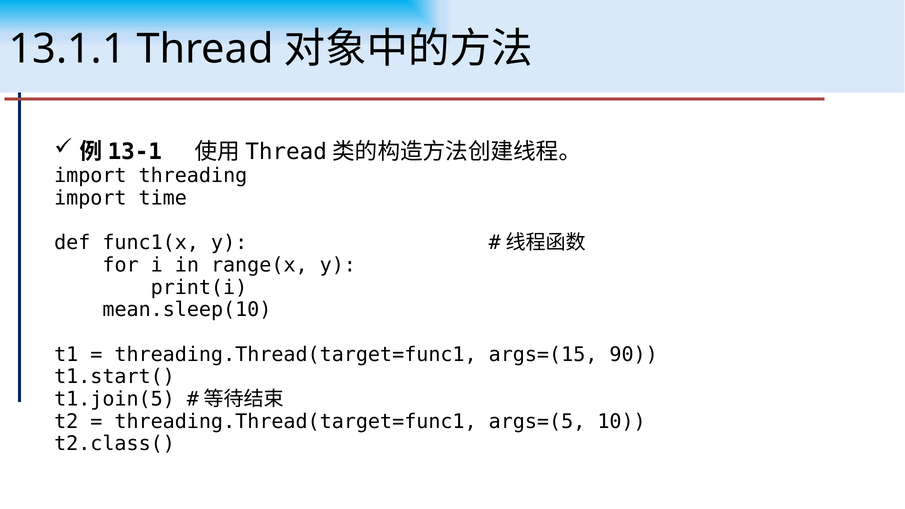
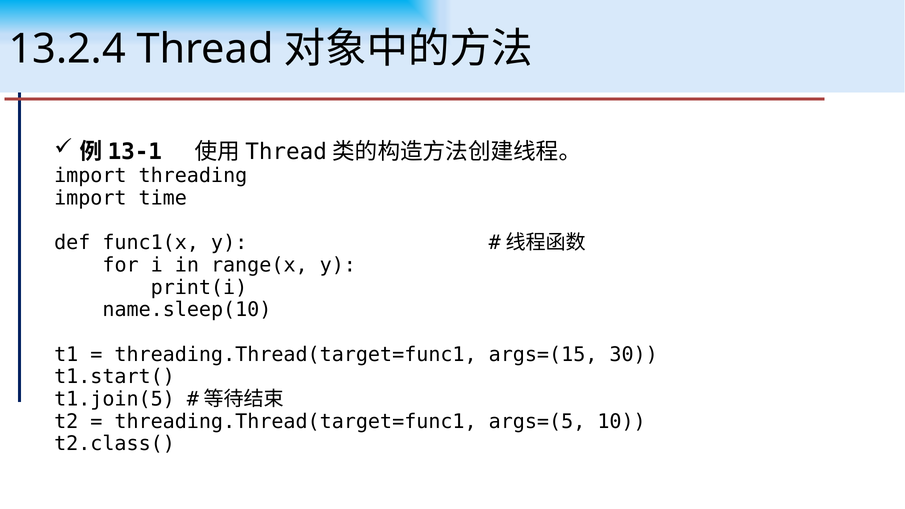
13.1.1: 13.1.1 -> 13.2.4 (67, 49)
mean.sleep(10: mean.sleep(10 -> name.sleep(10 (187, 310)
90: 90 -> 30 (634, 354)
